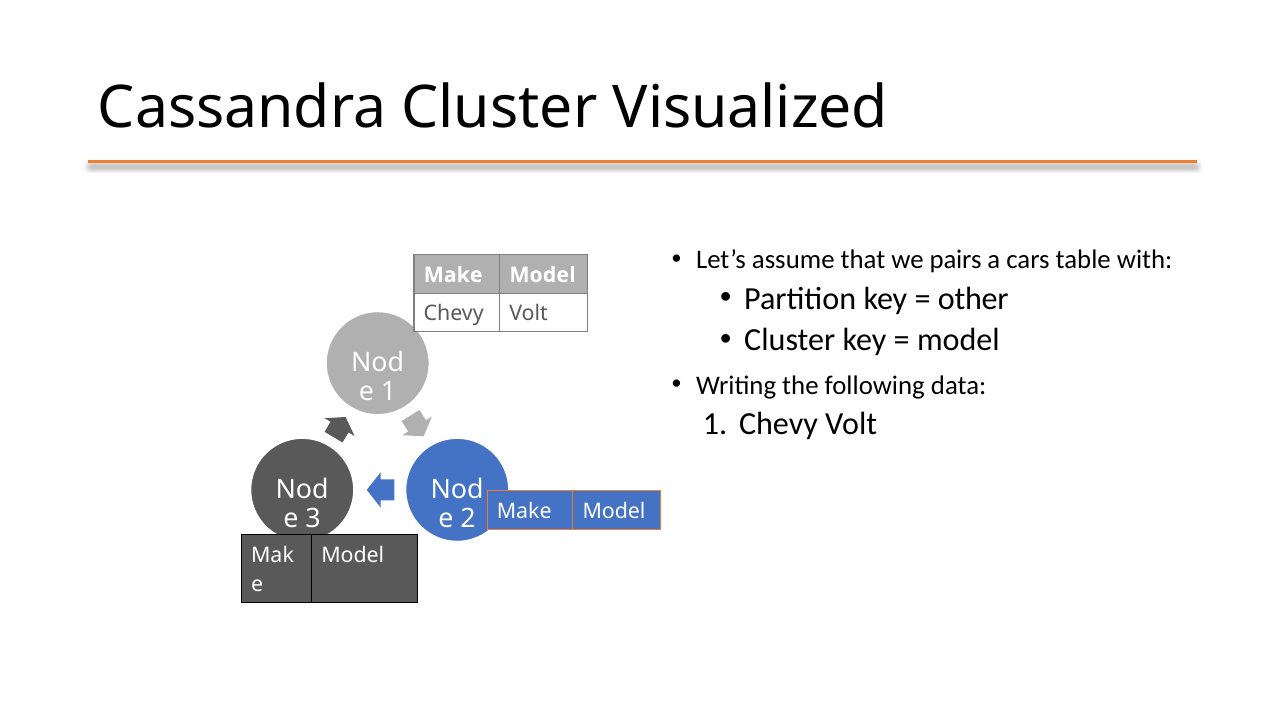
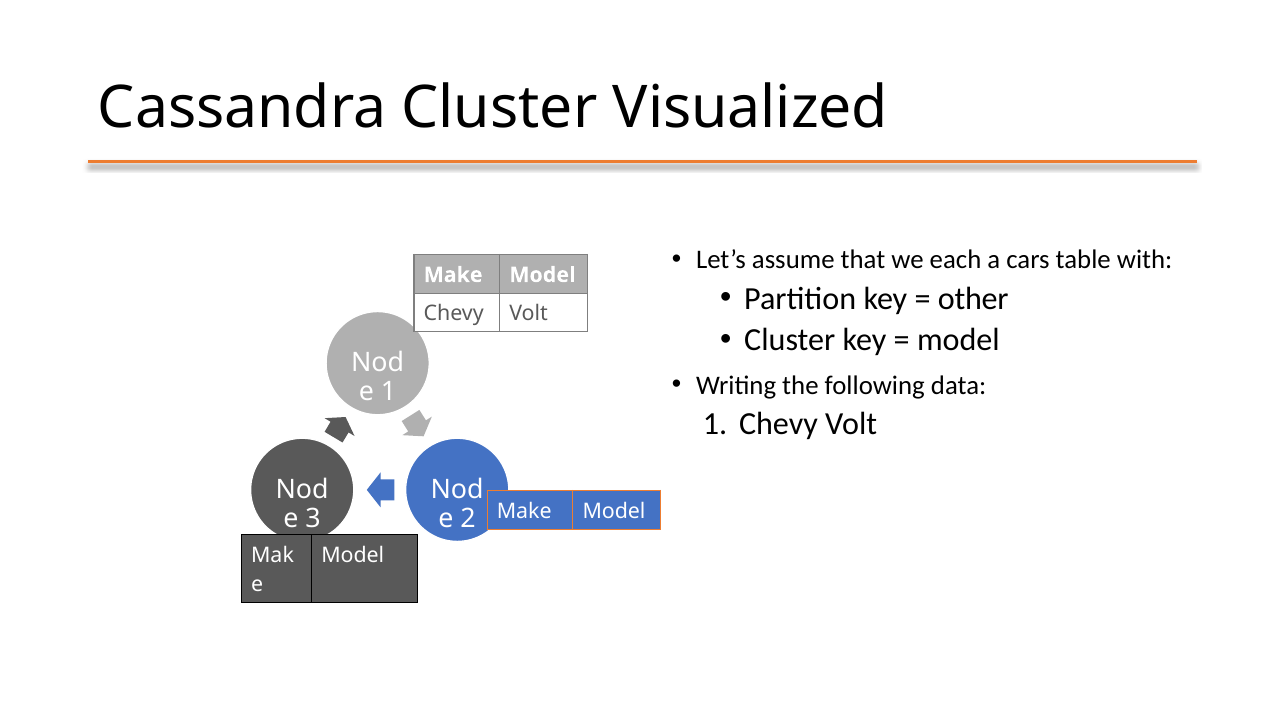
pairs: pairs -> each (956, 260)
